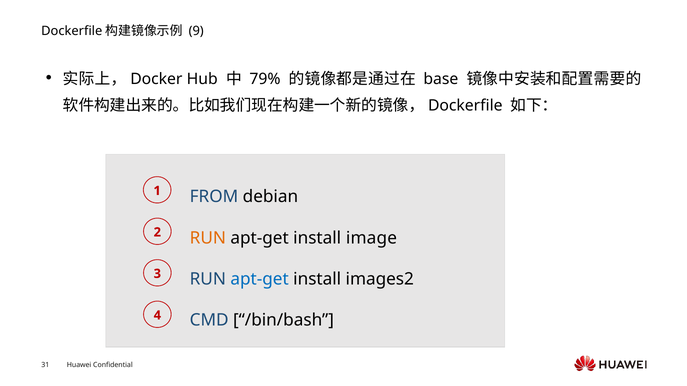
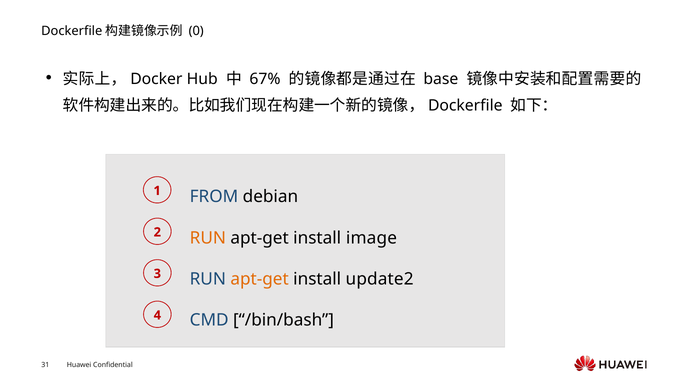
9: 9 -> 0 (196, 31)
79%: 79% -> 67% (265, 79)
apt-get colour: blue -> orange (260, 279)
images2: images2 -> update2 (380, 279)
